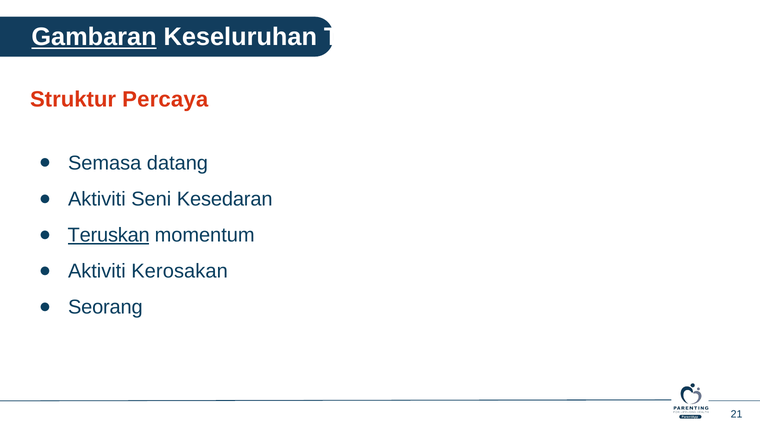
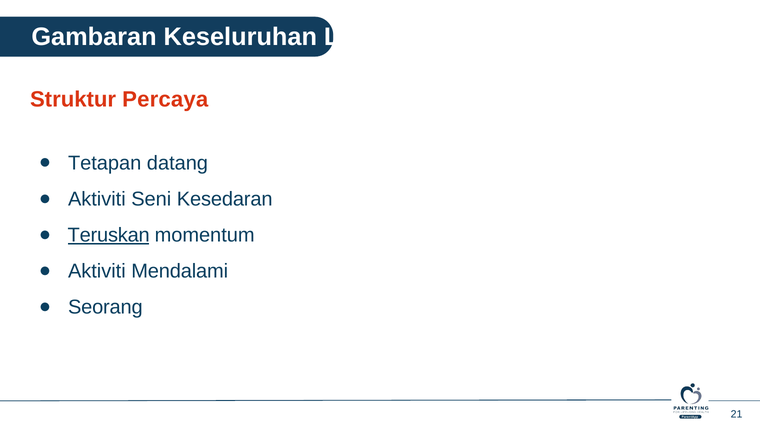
Gambaran underline: present -> none (94, 37)
Tepi: Tepi -> Lain (350, 37)
Semasa: Semasa -> Tetapan (105, 163)
Kerosakan: Kerosakan -> Mendalami (180, 271)
